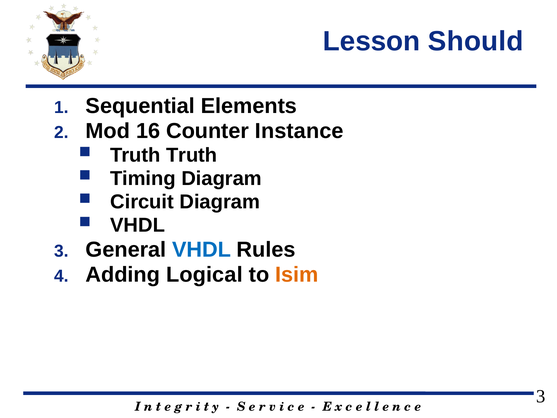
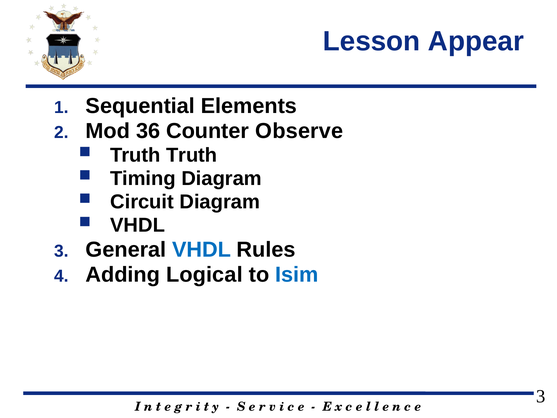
Should: Should -> Appear (476, 41)
16: 16 -> 36 (148, 131)
Instance: Instance -> Observe (299, 131)
Isim colour: orange -> blue (297, 275)
